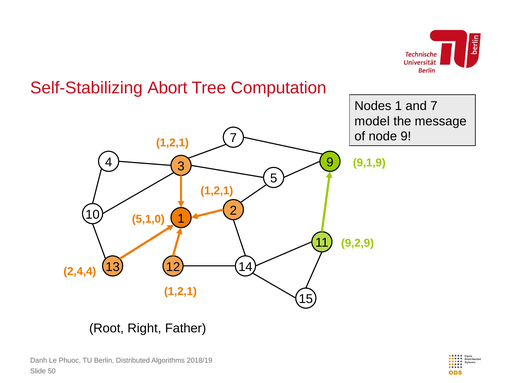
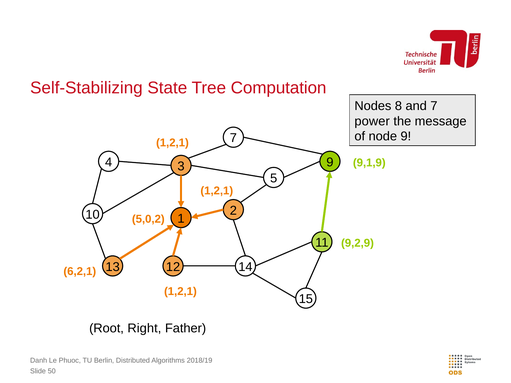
Abort: Abort -> State (167, 88)
Nodes 1: 1 -> 8 (398, 106)
model: model -> power (372, 121)
5,1,0: 5,1,0 -> 5,0,2 (148, 219)
2,4,4: 2,4,4 -> 6,2,1 (80, 271)
